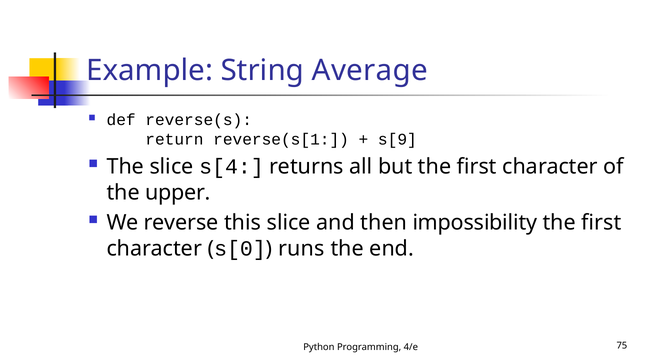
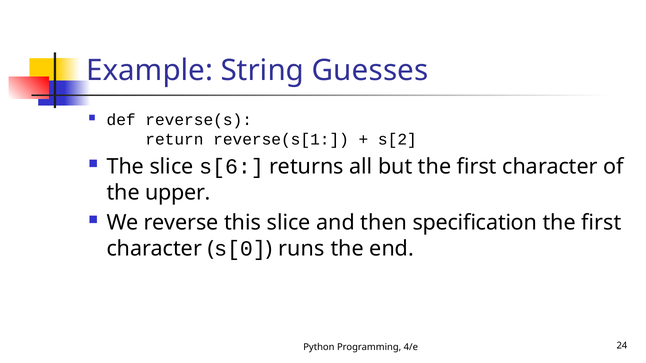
Average: Average -> Guesses (370, 71)
s[9: s[9 -> s[2 (397, 140)
s[4: s[4 -> s[6 (231, 167)
impossibility: impossibility -> specification (475, 223)
75: 75 -> 24 (622, 346)
